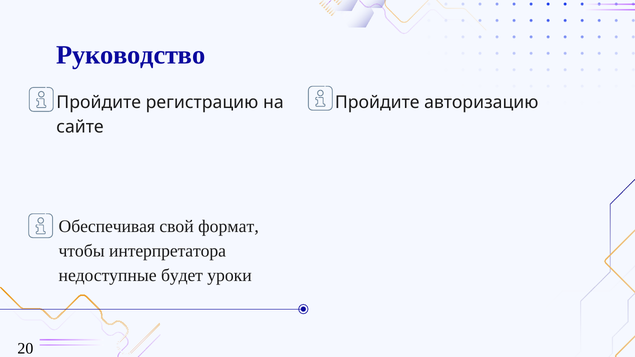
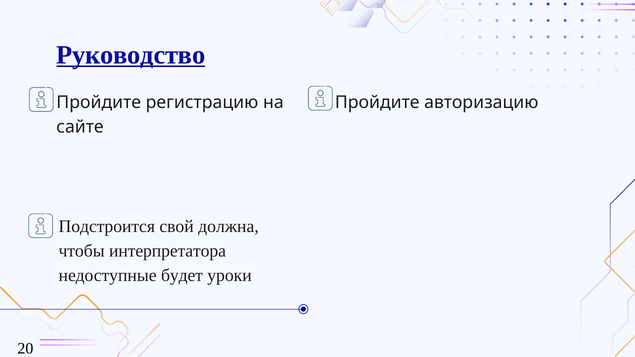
Руководство underline: none -> present (131, 55)
Обеспечивая: Обеспечивая -> Подстроится (107, 227)
формат: формат -> должна (229, 227)
